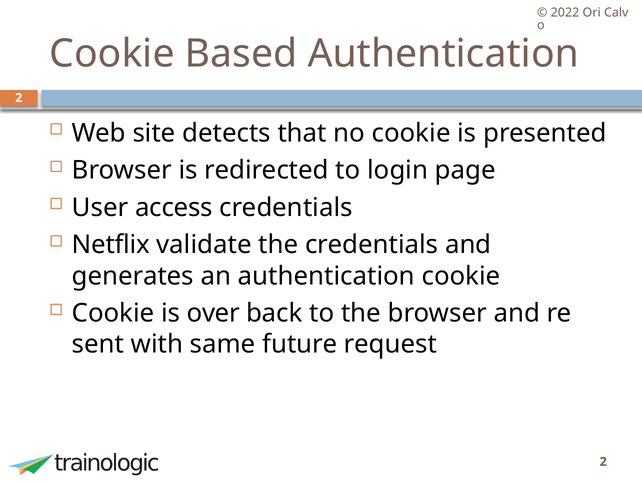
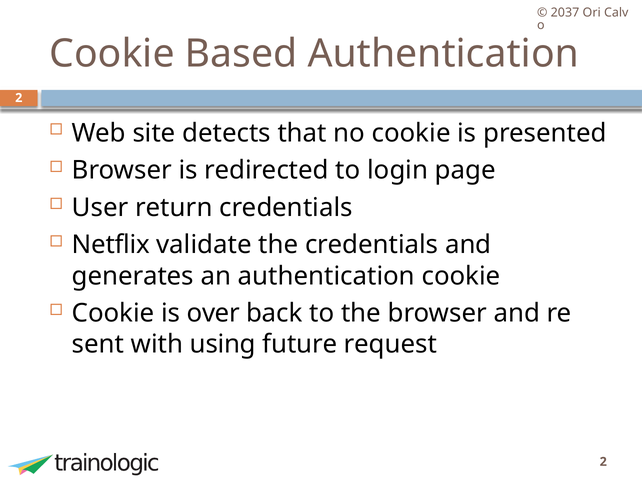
2022: 2022 -> 2037 (565, 13)
access: access -> return (174, 207)
same: same -> using (223, 344)
